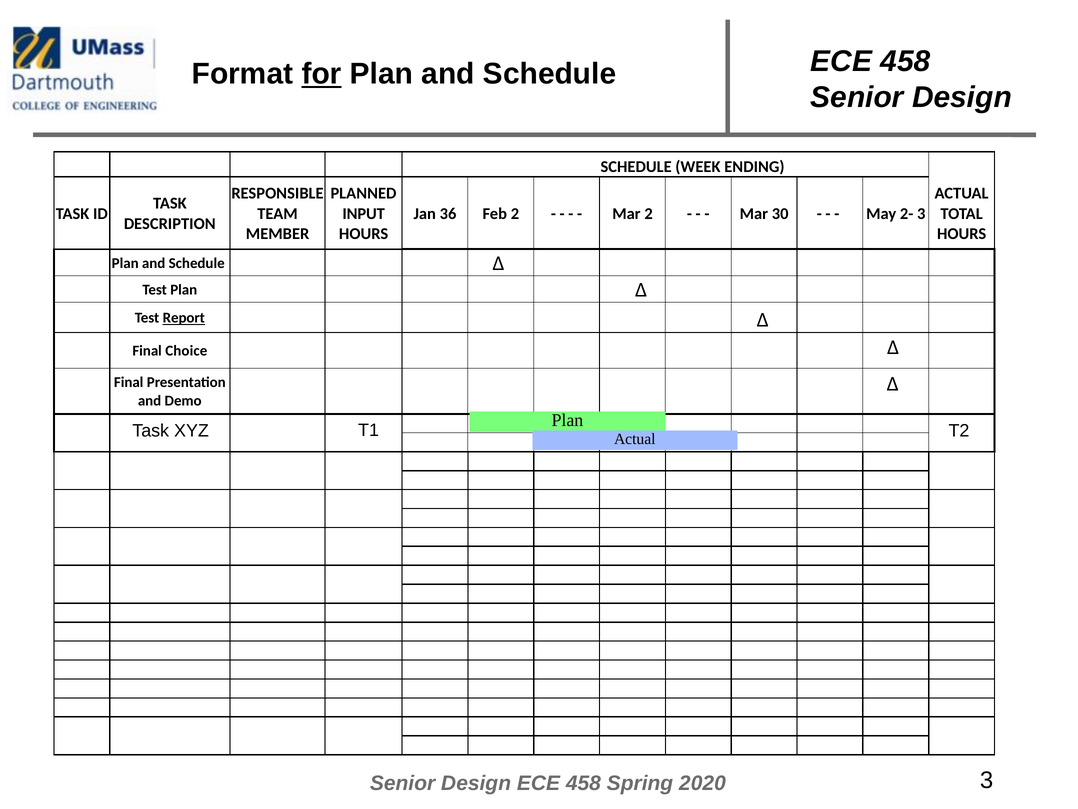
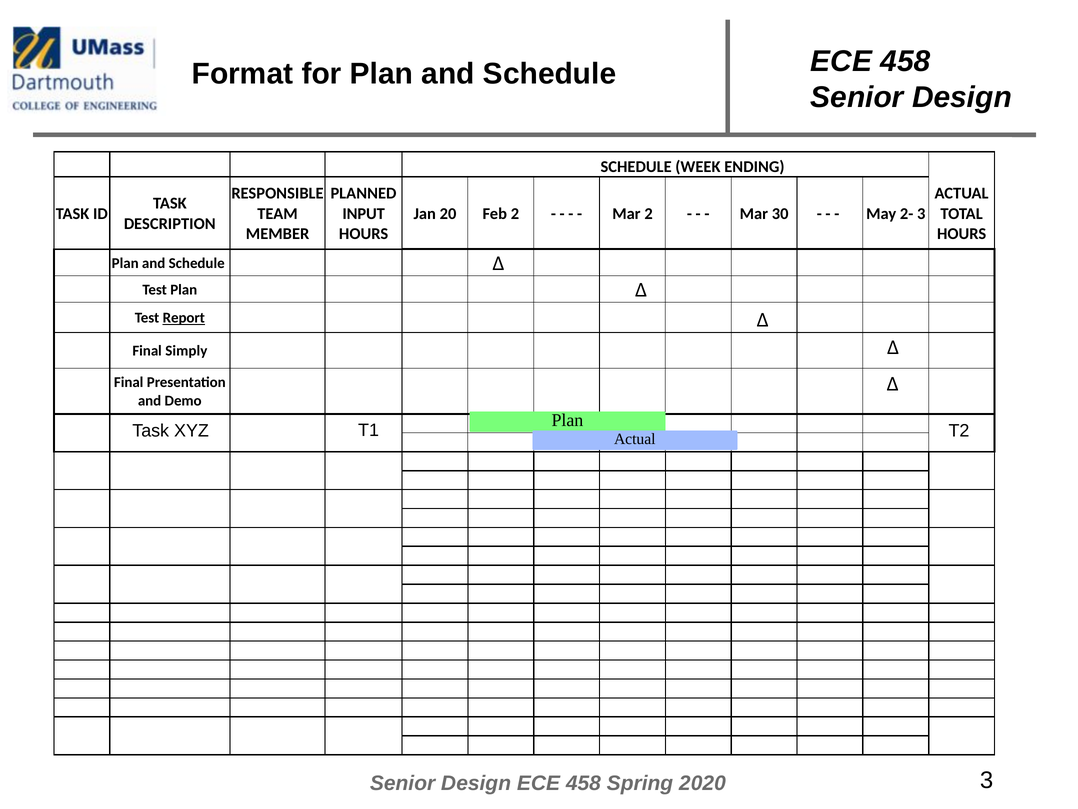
for underline: present -> none (322, 74)
36: 36 -> 20 (448, 213)
Choice: Choice -> Simply (186, 351)
